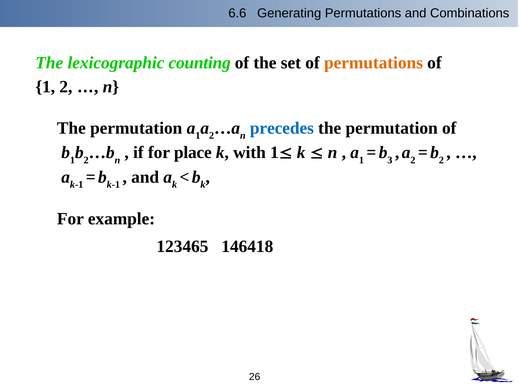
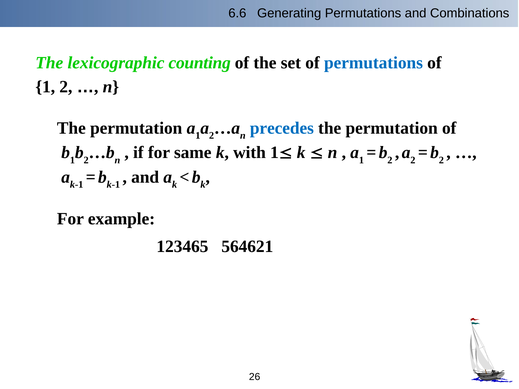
permutations colour: orange -> blue (373, 63)
place: place -> same (193, 153)
3: 3 -> 2 (390, 160)
146418: 146418 -> 564621 (247, 247)
